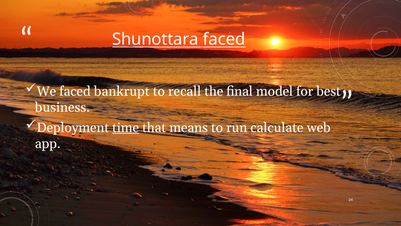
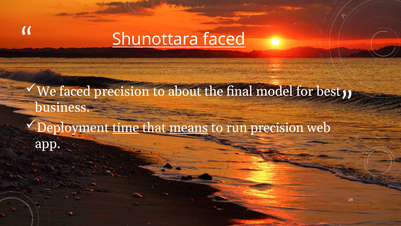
faced bankrupt: bankrupt -> precision (122, 91)
recall: recall -> about (185, 91)
means underline: none -> present (189, 127)
run calculate: calculate -> precision (277, 127)
